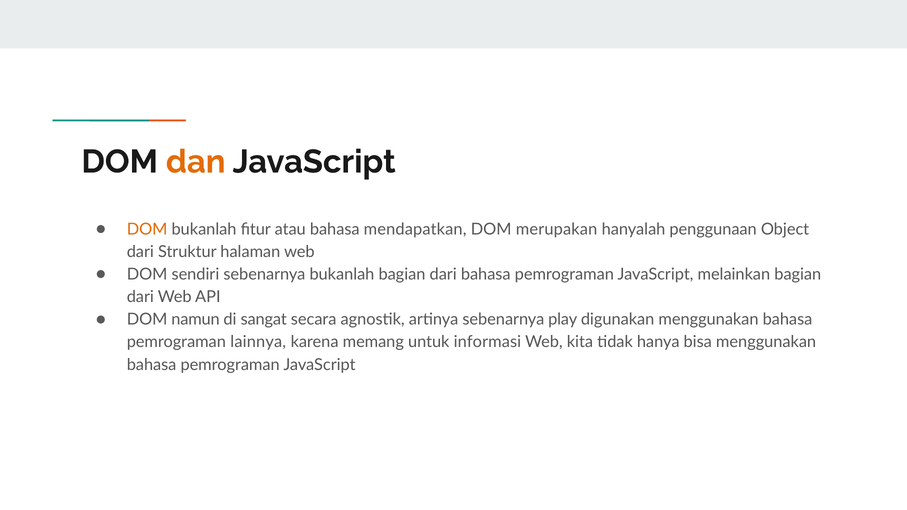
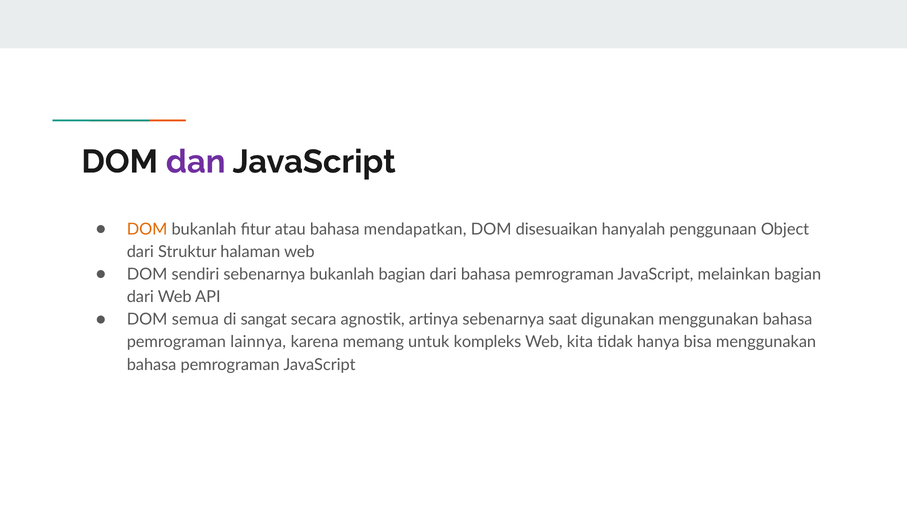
dan colour: orange -> purple (196, 162)
merupakan: merupakan -> disesuaikan (557, 229)
namun: namun -> semua (195, 320)
play: play -> saat (563, 320)
informasi: informasi -> kompleks (487, 342)
